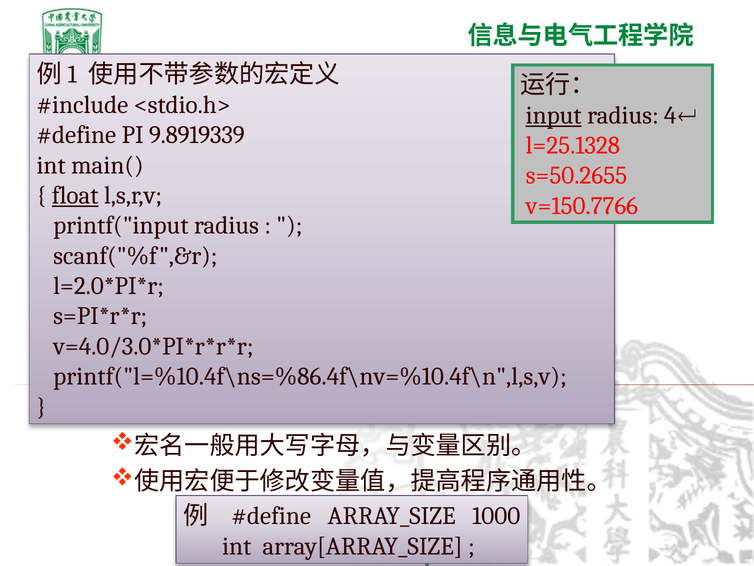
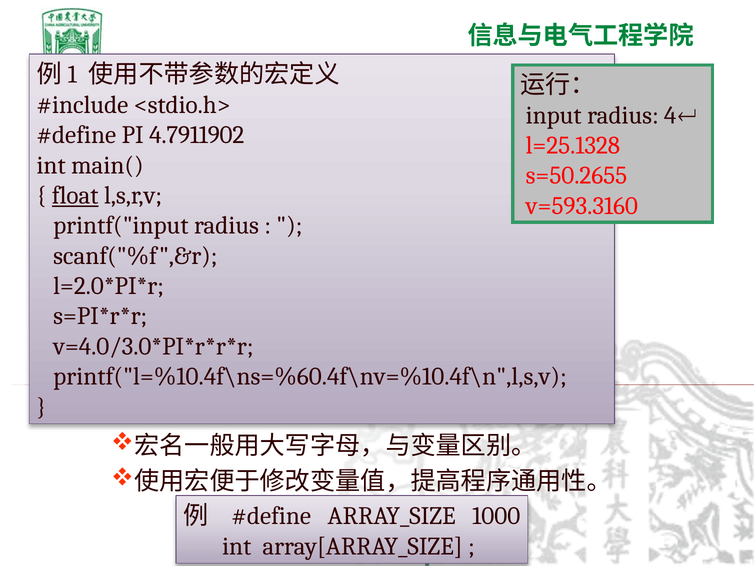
input underline: present -> none (554, 115)
9.8919339: 9.8919339 -> 4.7911902 (197, 135)
v=150.7766: v=150.7766 -> v=593.3160 (582, 206)
printf("l=%10.4f\ns=%86.4f\nv=%10.4f\n",l,s,v: printf("l=%10.4f\ns=%86.4f\nv=%10.4f\n",l,s,v -> printf("l=%10.4f\ns=%60.4f\nv=%10.4f\n",l,s,v (310, 376)
